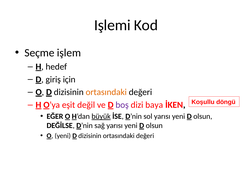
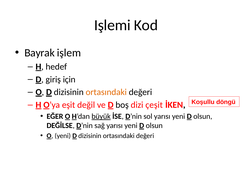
Seçme: Seçme -> Bayrak (40, 53)
boş colour: purple -> black (122, 105)
baya: baya -> çeşit (154, 105)
